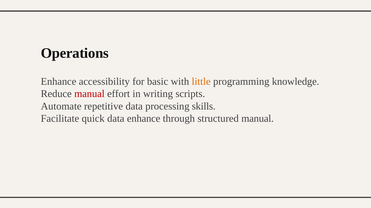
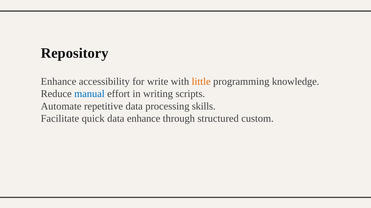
Operations: Operations -> Repository (75, 53)
basic: basic -> write (158, 82)
manual colour: red -> blue (89, 94)
structured manual: manual -> custom (257, 119)
